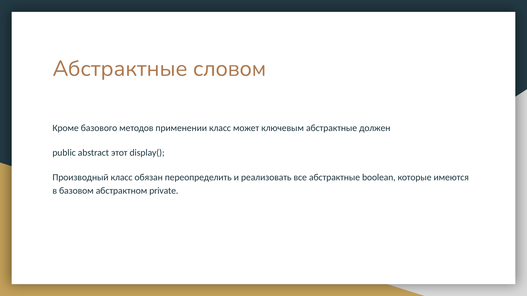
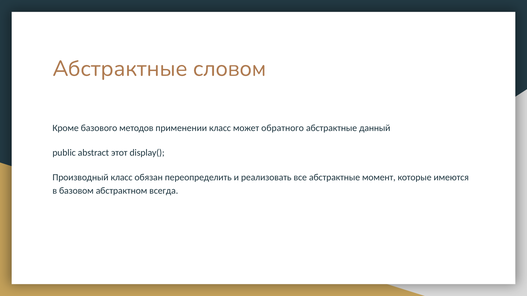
ключевым: ключевым -> обратного (283, 128)
должен: должен -> данный (375, 128)
boolean: boolean -> момент (379, 178)
private: private -> всегда (164, 191)
